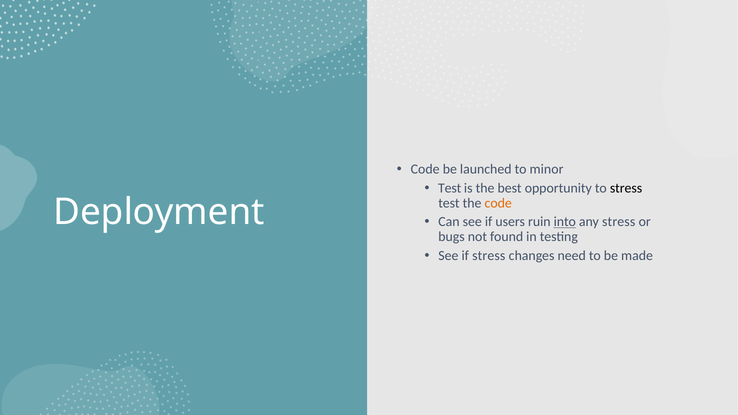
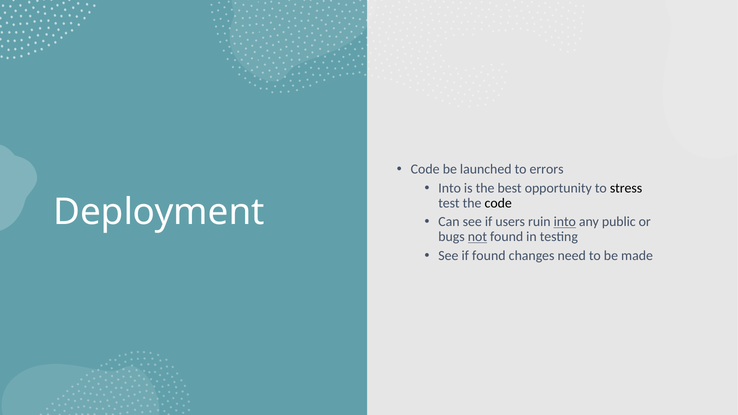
minor: minor -> errors (547, 169)
Test: Test -> Into (450, 188)
code colour: orange -> black (498, 203)
any stress: stress -> public (619, 222)
not underline: none -> present (477, 237)
if stress: stress -> found (489, 256)
